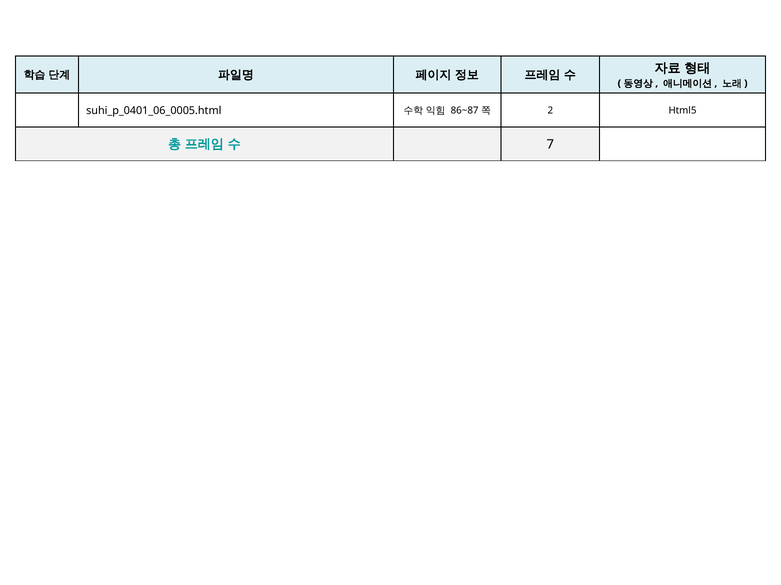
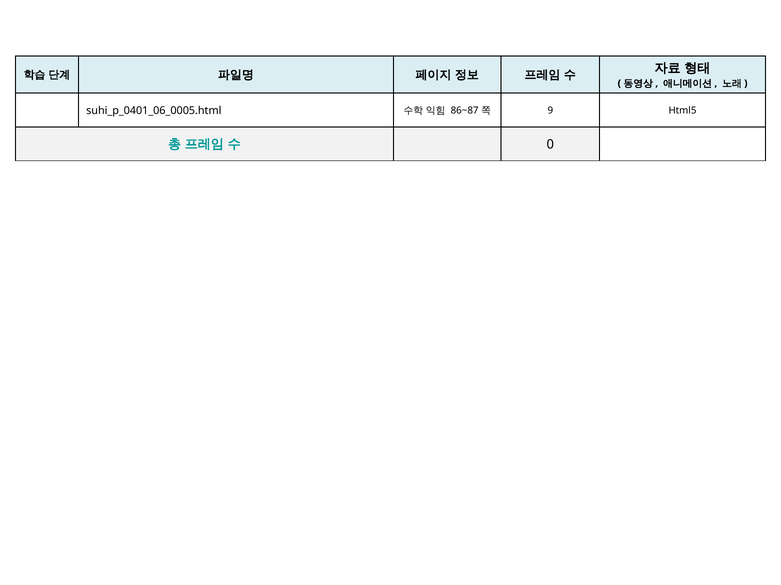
2: 2 -> 9 (550, 111)
7: 7 -> 0 (550, 145)
